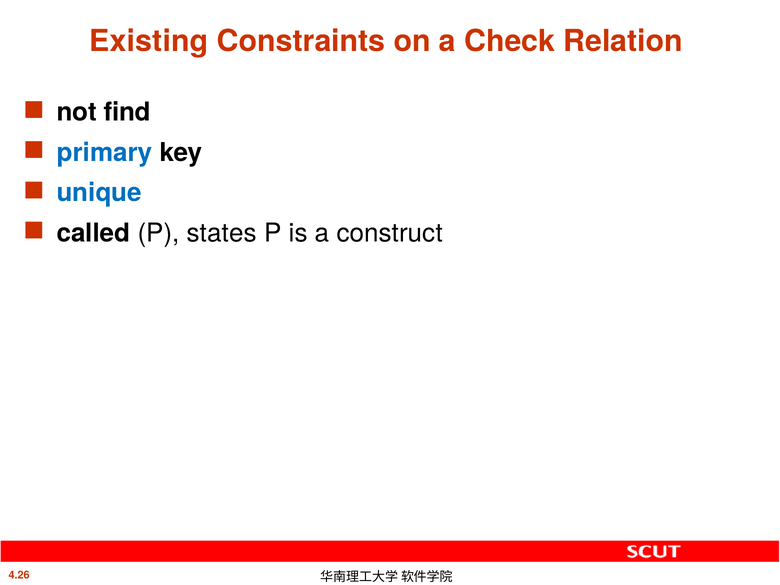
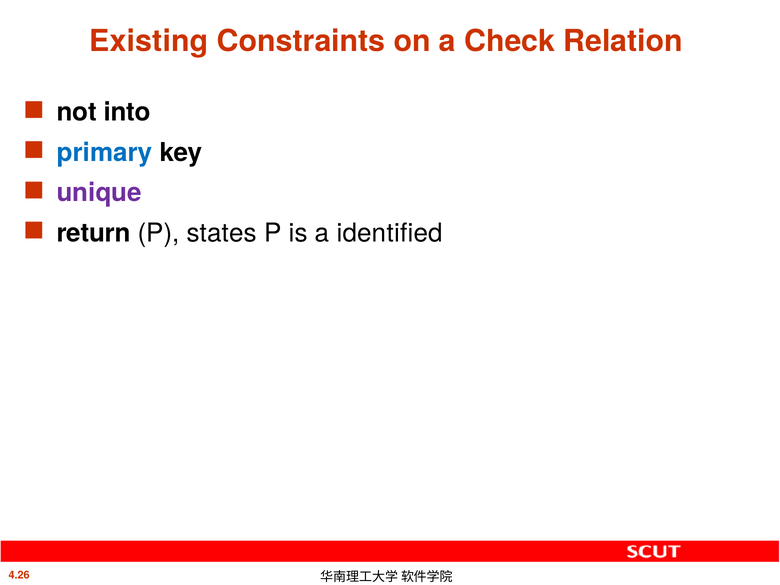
find: find -> into (127, 112)
unique colour: blue -> purple (99, 193)
called: called -> return (94, 233)
construct: construct -> identified (390, 233)
